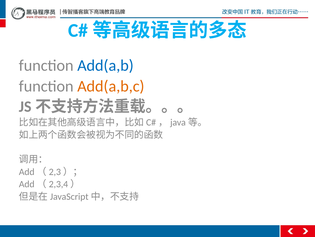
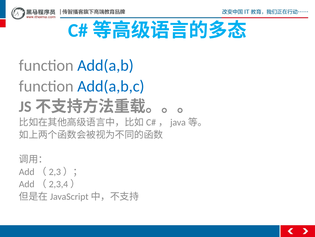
Add(a,b,c colour: orange -> blue (111, 86)
